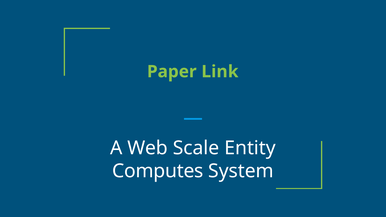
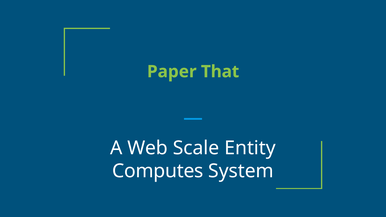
Link: Link -> That (220, 72)
